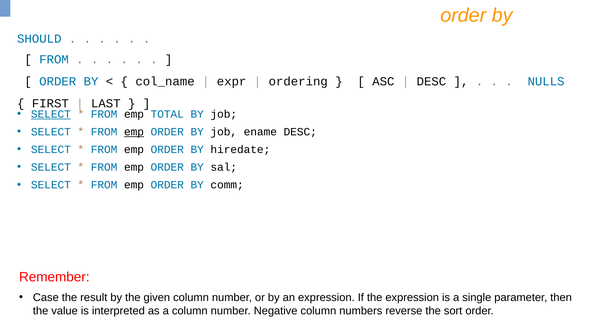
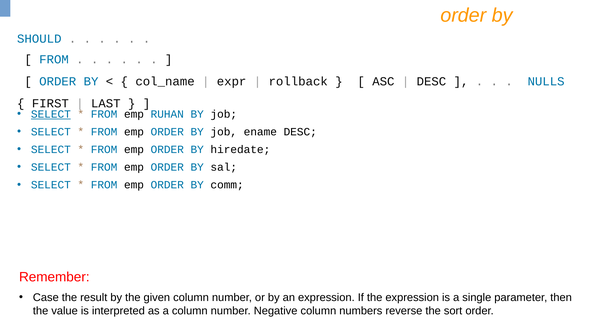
ordering: ordering -> rollback (298, 82)
TOTAL: TOTAL -> RUHAN (167, 114)
emp underline: present -> none (134, 132)
